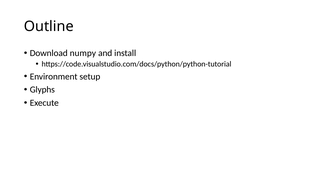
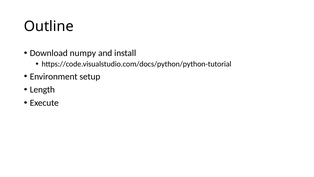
Glyphs: Glyphs -> Length (42, 90)
